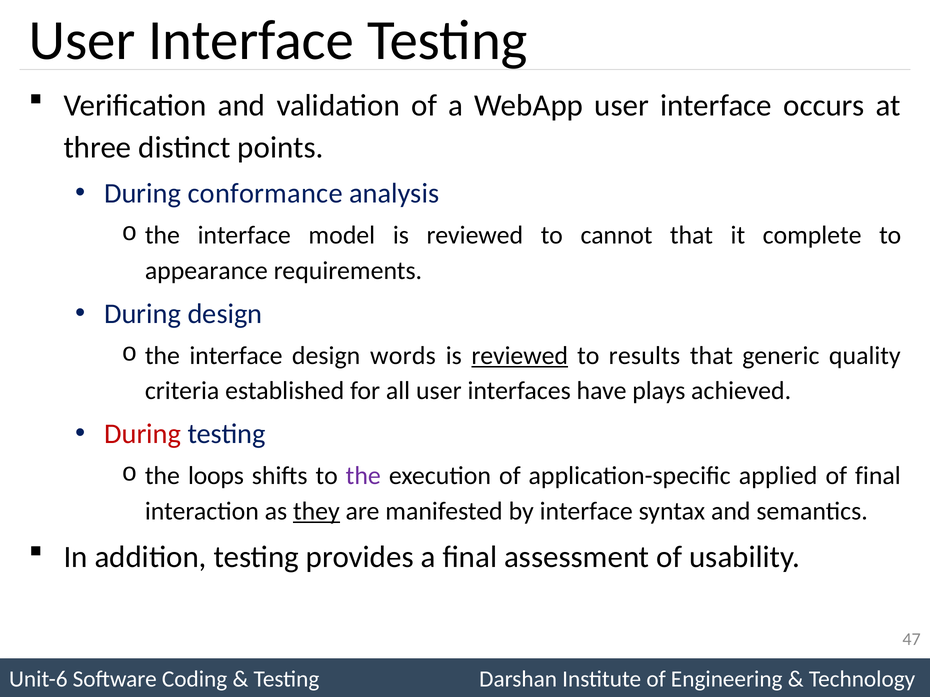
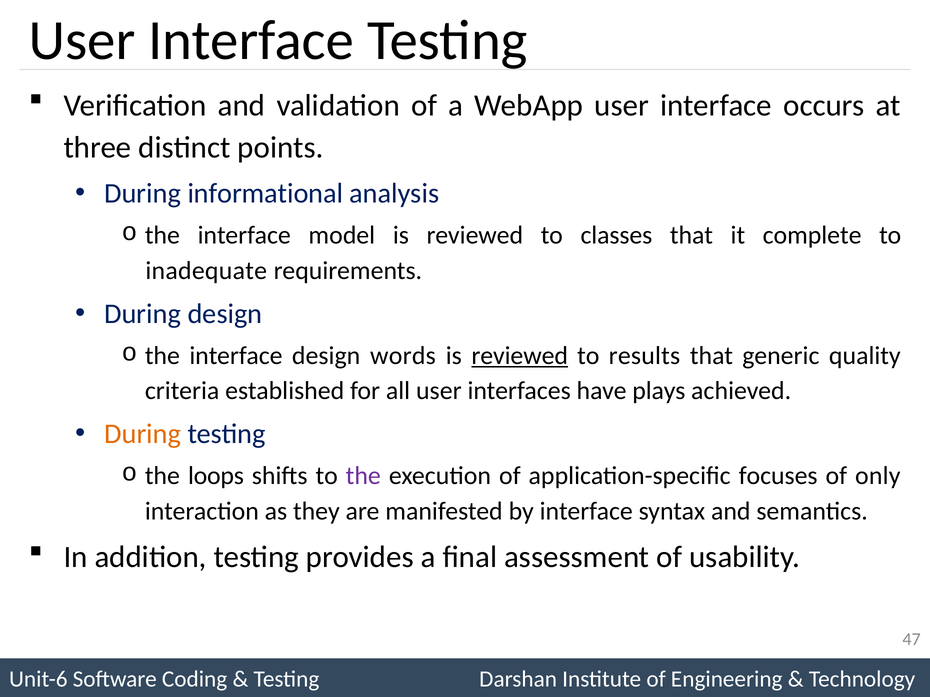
conformance: conformance -> informational (265, 194)
cannot: cannot -> classes (616, 236)
appearance: appearance -> inadequate (206, 271)
During colour: red -> orange (143, 434)
applied: applied -> focuses (778, 476)
of final: final -> only (878, 476)
they underline: present -> none (316, 512)
